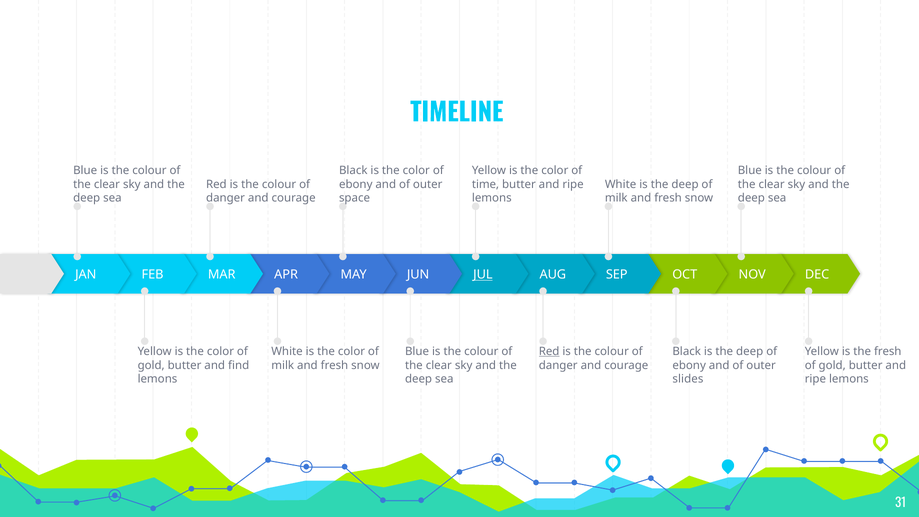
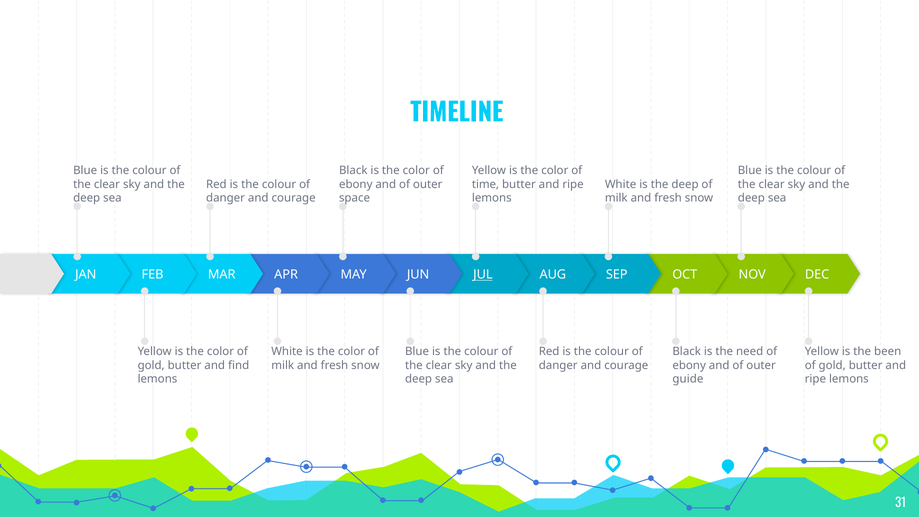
Red underline: present -> none (549, 351)
Black is the deep: deep -> need (750, 351)
the fresh: fresh -> been (888, 351)
slides: slides -> guide (688, 379)
